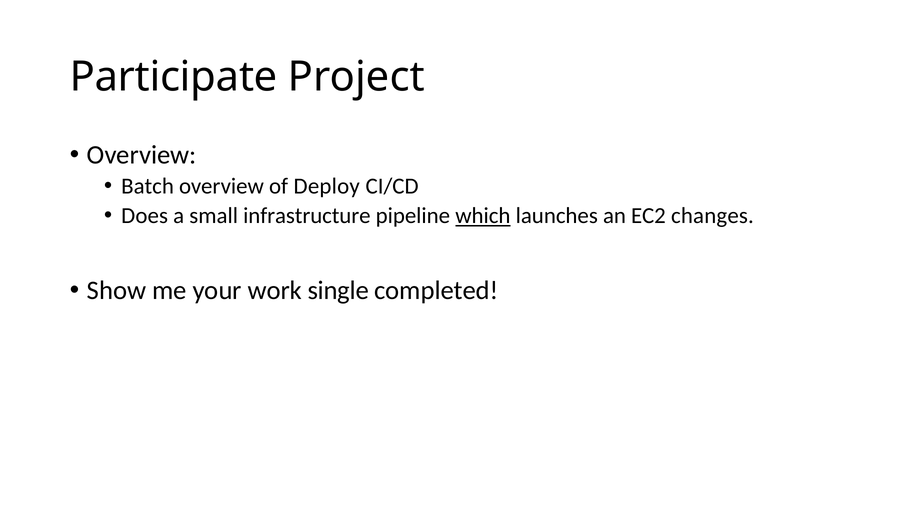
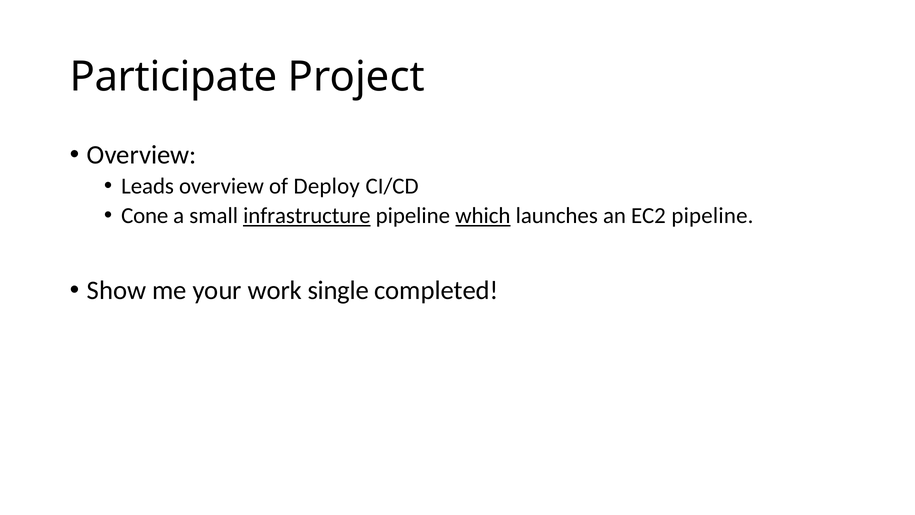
Batch: Batch -> Leads (148, 186)
Does: Does -> Cone (145, 216)
infrastructure underline: none -> present (307, 216)
EC2 changes: changes -> pipeline (712, 216)
